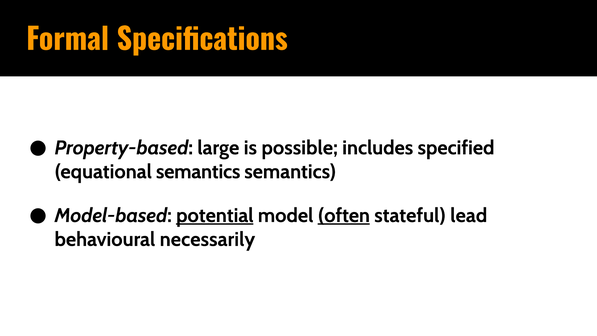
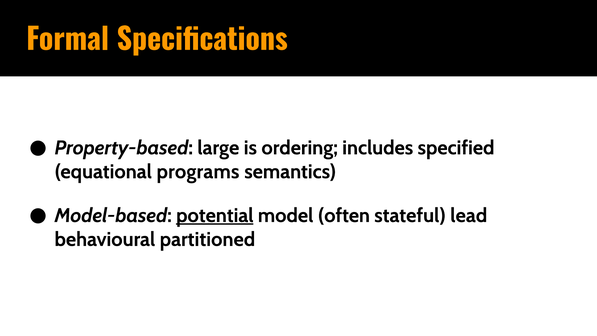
possible: possible -> ordering (300, 148)
equational semantics: semantics -> programs (198, 172)
often underline: present -> none (344, 215)
necessarily: necessarily -> partitioned (207, 239)
